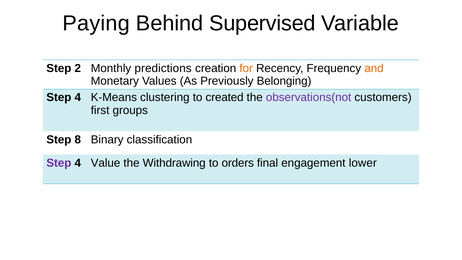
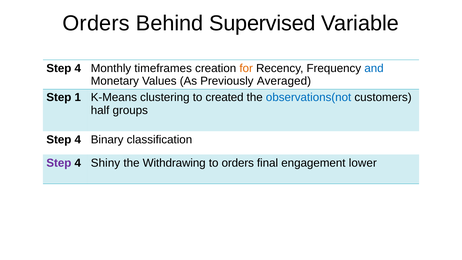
Paying: Paying -> Orders (96, 23)
2: 2 -> 4 (78, 68)
predictions: predictions -> timeframes (163, 68)
and colour: orange -> blue (374, 68)
Belonging: Belonging -> Averaged (284, 81)
4: 4 -> 1 (78, 97)
observations(not colour: purple -> blue (309, 97)
first: first -> half (100, 110)
8: 8 -> 4 (78, 140)
Value: Value -> Shiny (105, 163)
